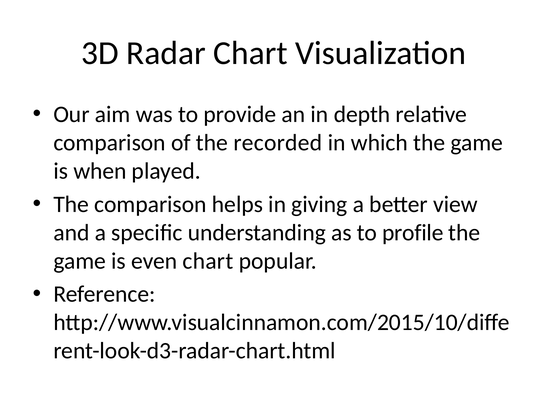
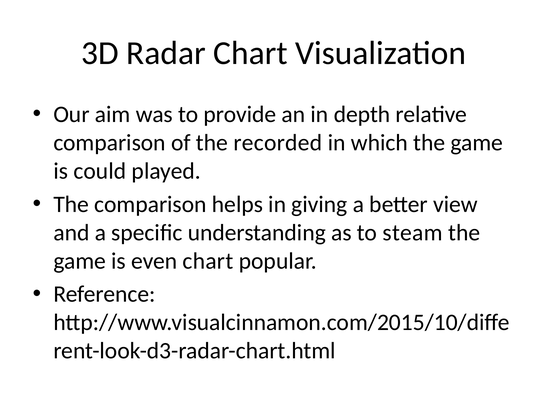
when: when -> could (100, 171)
profile: profile -> steam (413, 233)
